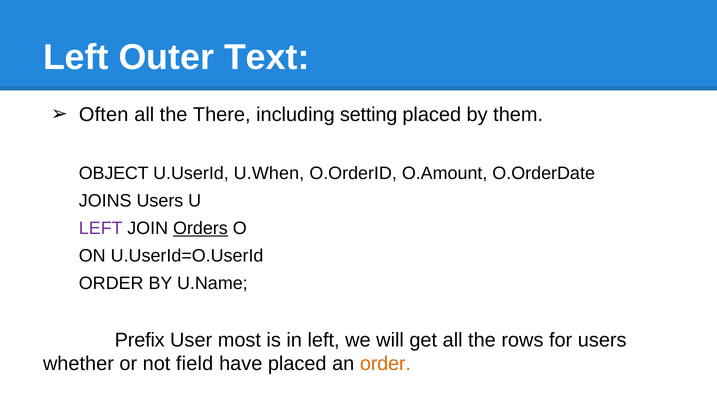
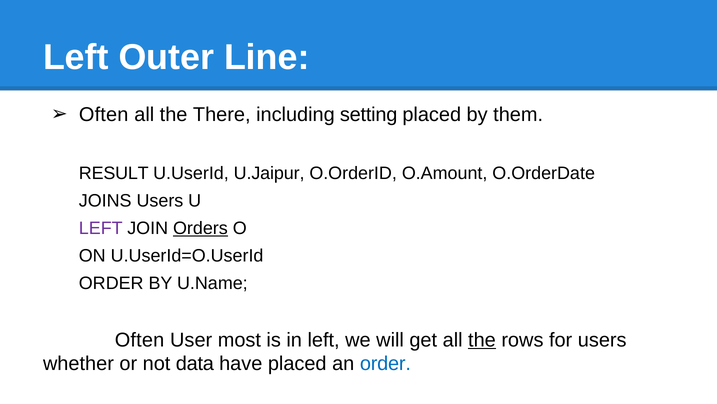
Text: Text -> Line (267, 57)
OBJECT: OBJECT -> RESULT (114, 173)
U.When: U.When -> U.Jaipur (269, 173)
Prefix: Prefix -> Often (140, 339)
the underline: none -> present (482, 339)
field: field -> data (195, 363)
order colour: orange -> blue (385, 363)
